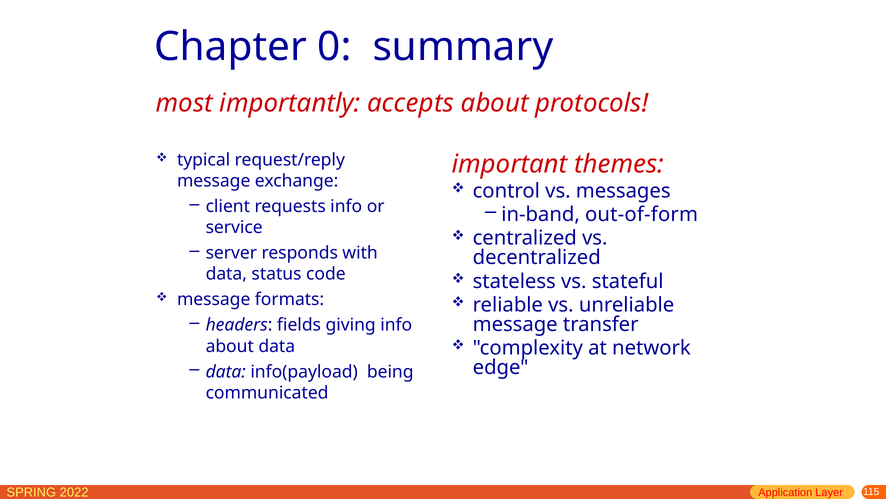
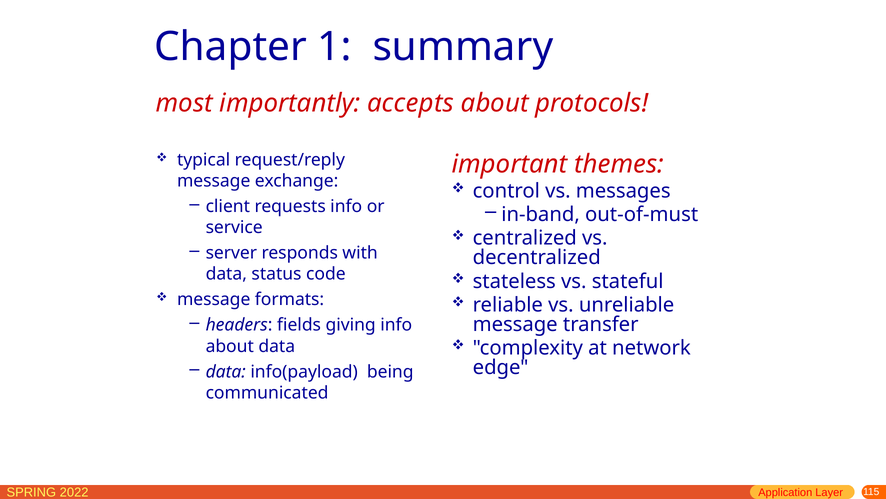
0: 0 -> 1 (334, 47)
out-of-form: out-of-form -> out-of-must (642, 214)
